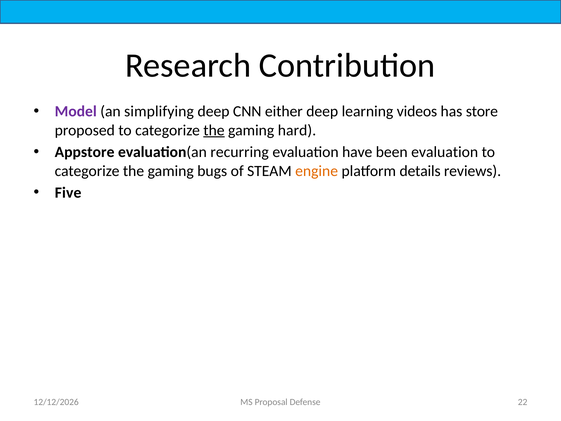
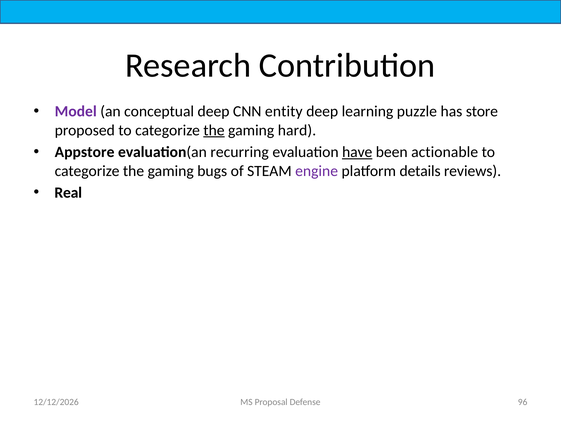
simplifying: simplifying -> conceptual (159, 111)
either: either -> entity (284, 111)
videos: videos -> puzzle (417, 111)
have underline: none -> present (357, 152)
been evaluation: evaluation -> actionable (445, 152)
engine colour: orange -> purple (317, 171)
Five: Five -> Real (68, 193)
22: 22 -> 96 (523, 402)
